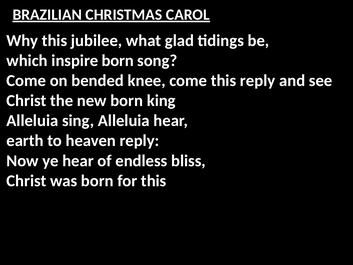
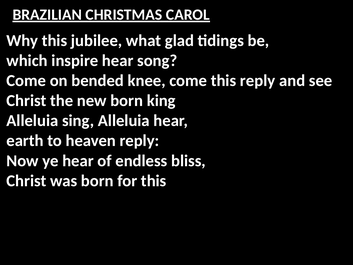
inspire born: born -> hear (118, 61)
